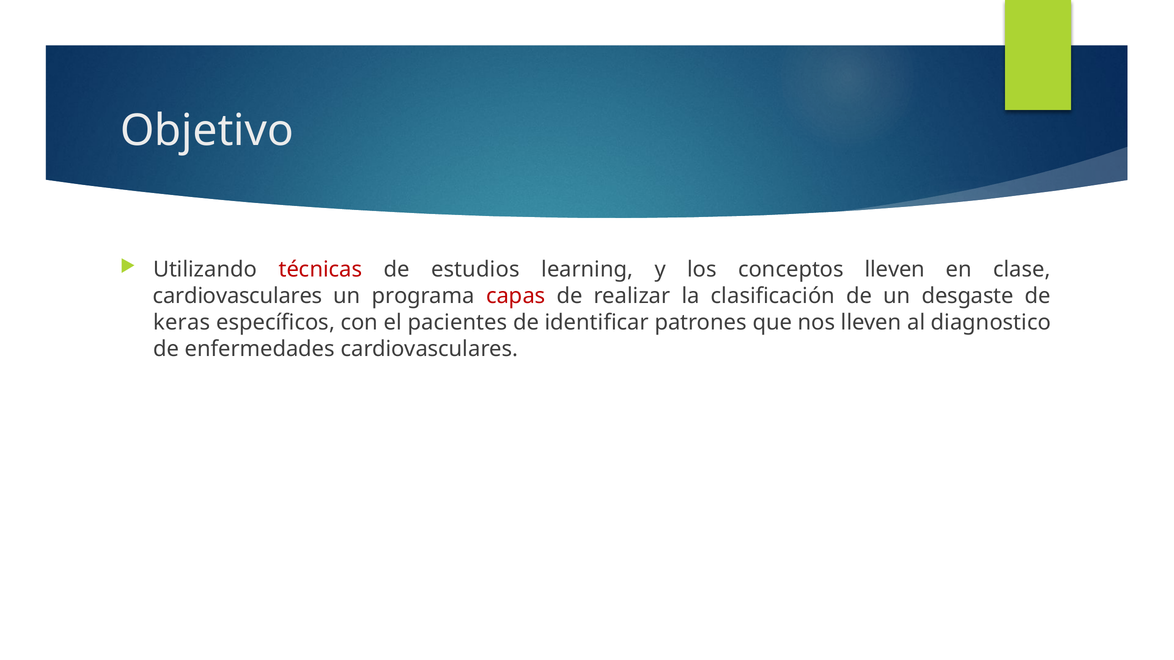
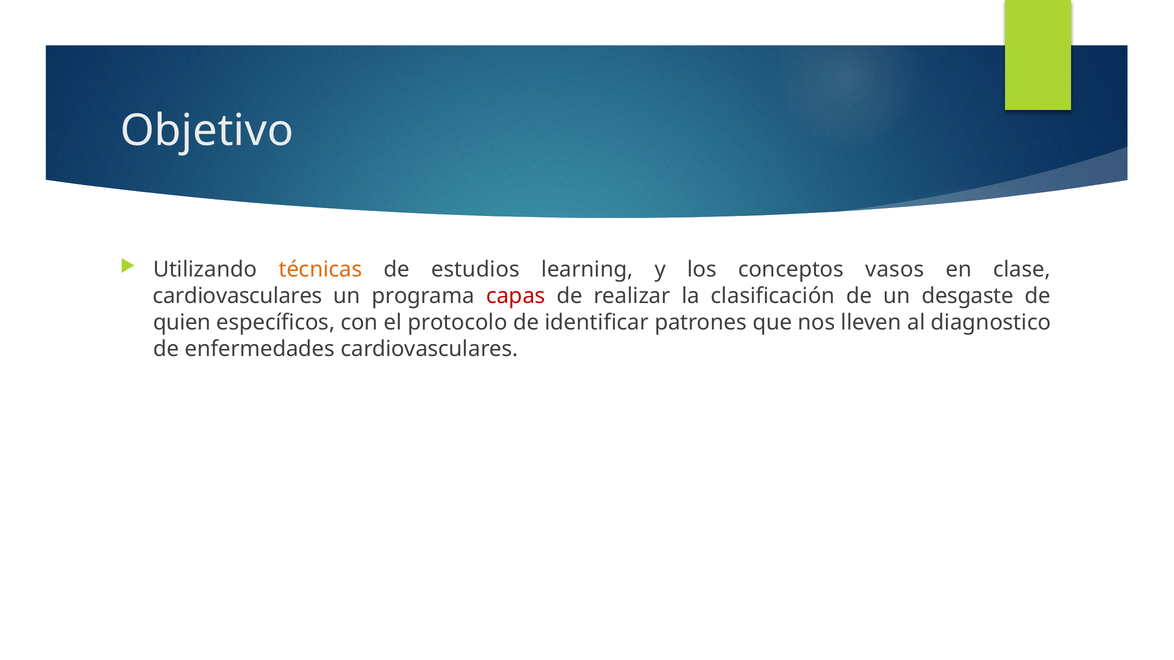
técnicas colour: red -> orange (320, 270)
conceptos lleven: lleven -> vasos (895, 270)
keras: keras -> quien (182, 323)
pacientes: pacientes -> protocolo (458, 323)
